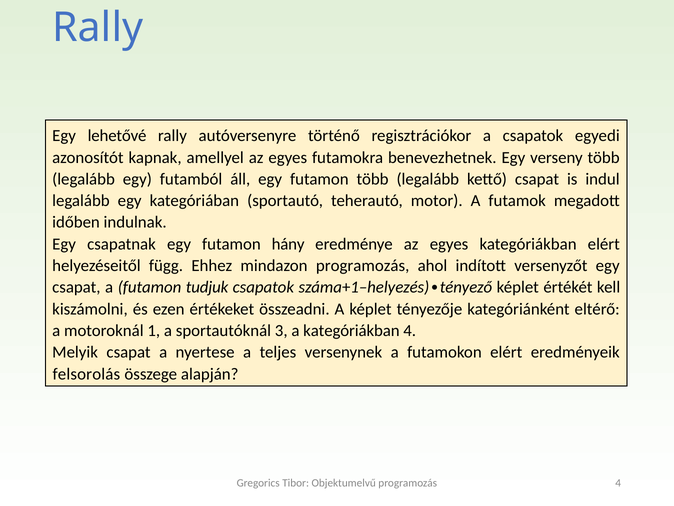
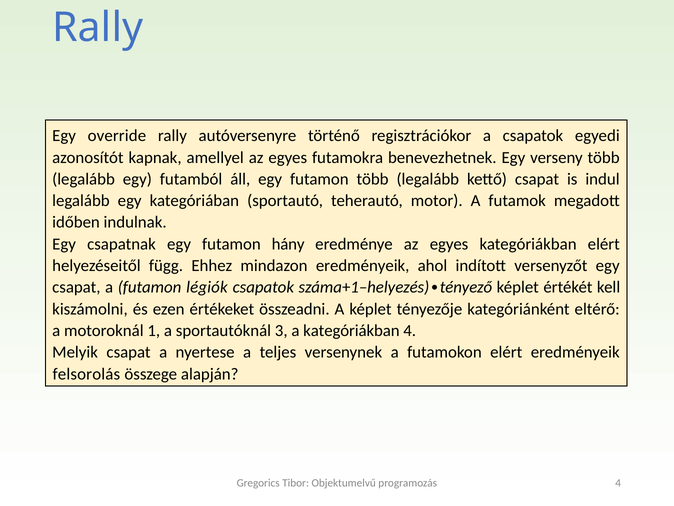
lehetővé: lehetővé -> override (117, 136)
mindazon programozás: programozás -> eredményeik (363, 265)
tudjuk: tudjuk -> légiók (207, 287)
